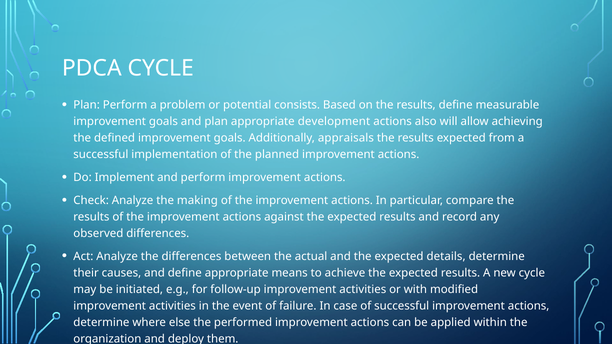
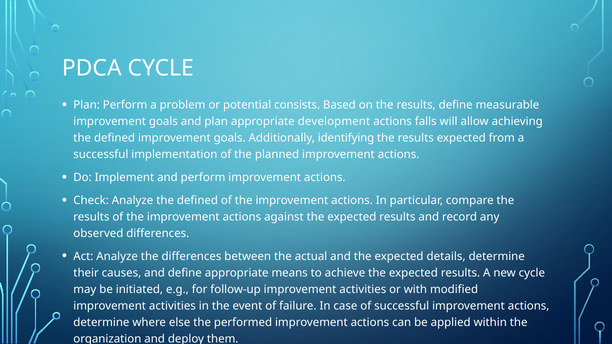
also: also -> falls (426, 122)
appraisals: appraisals -> identifying (346, 138)
Analyze the making: making -> deﬁned (197, 201)
